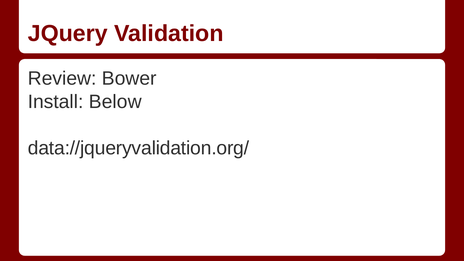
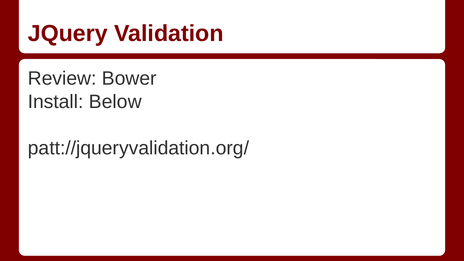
data://jqueryvalidation.org/: data://jqueryvalidation.org/ -> patt://jqueryvalidation.org/ (138, 148)
